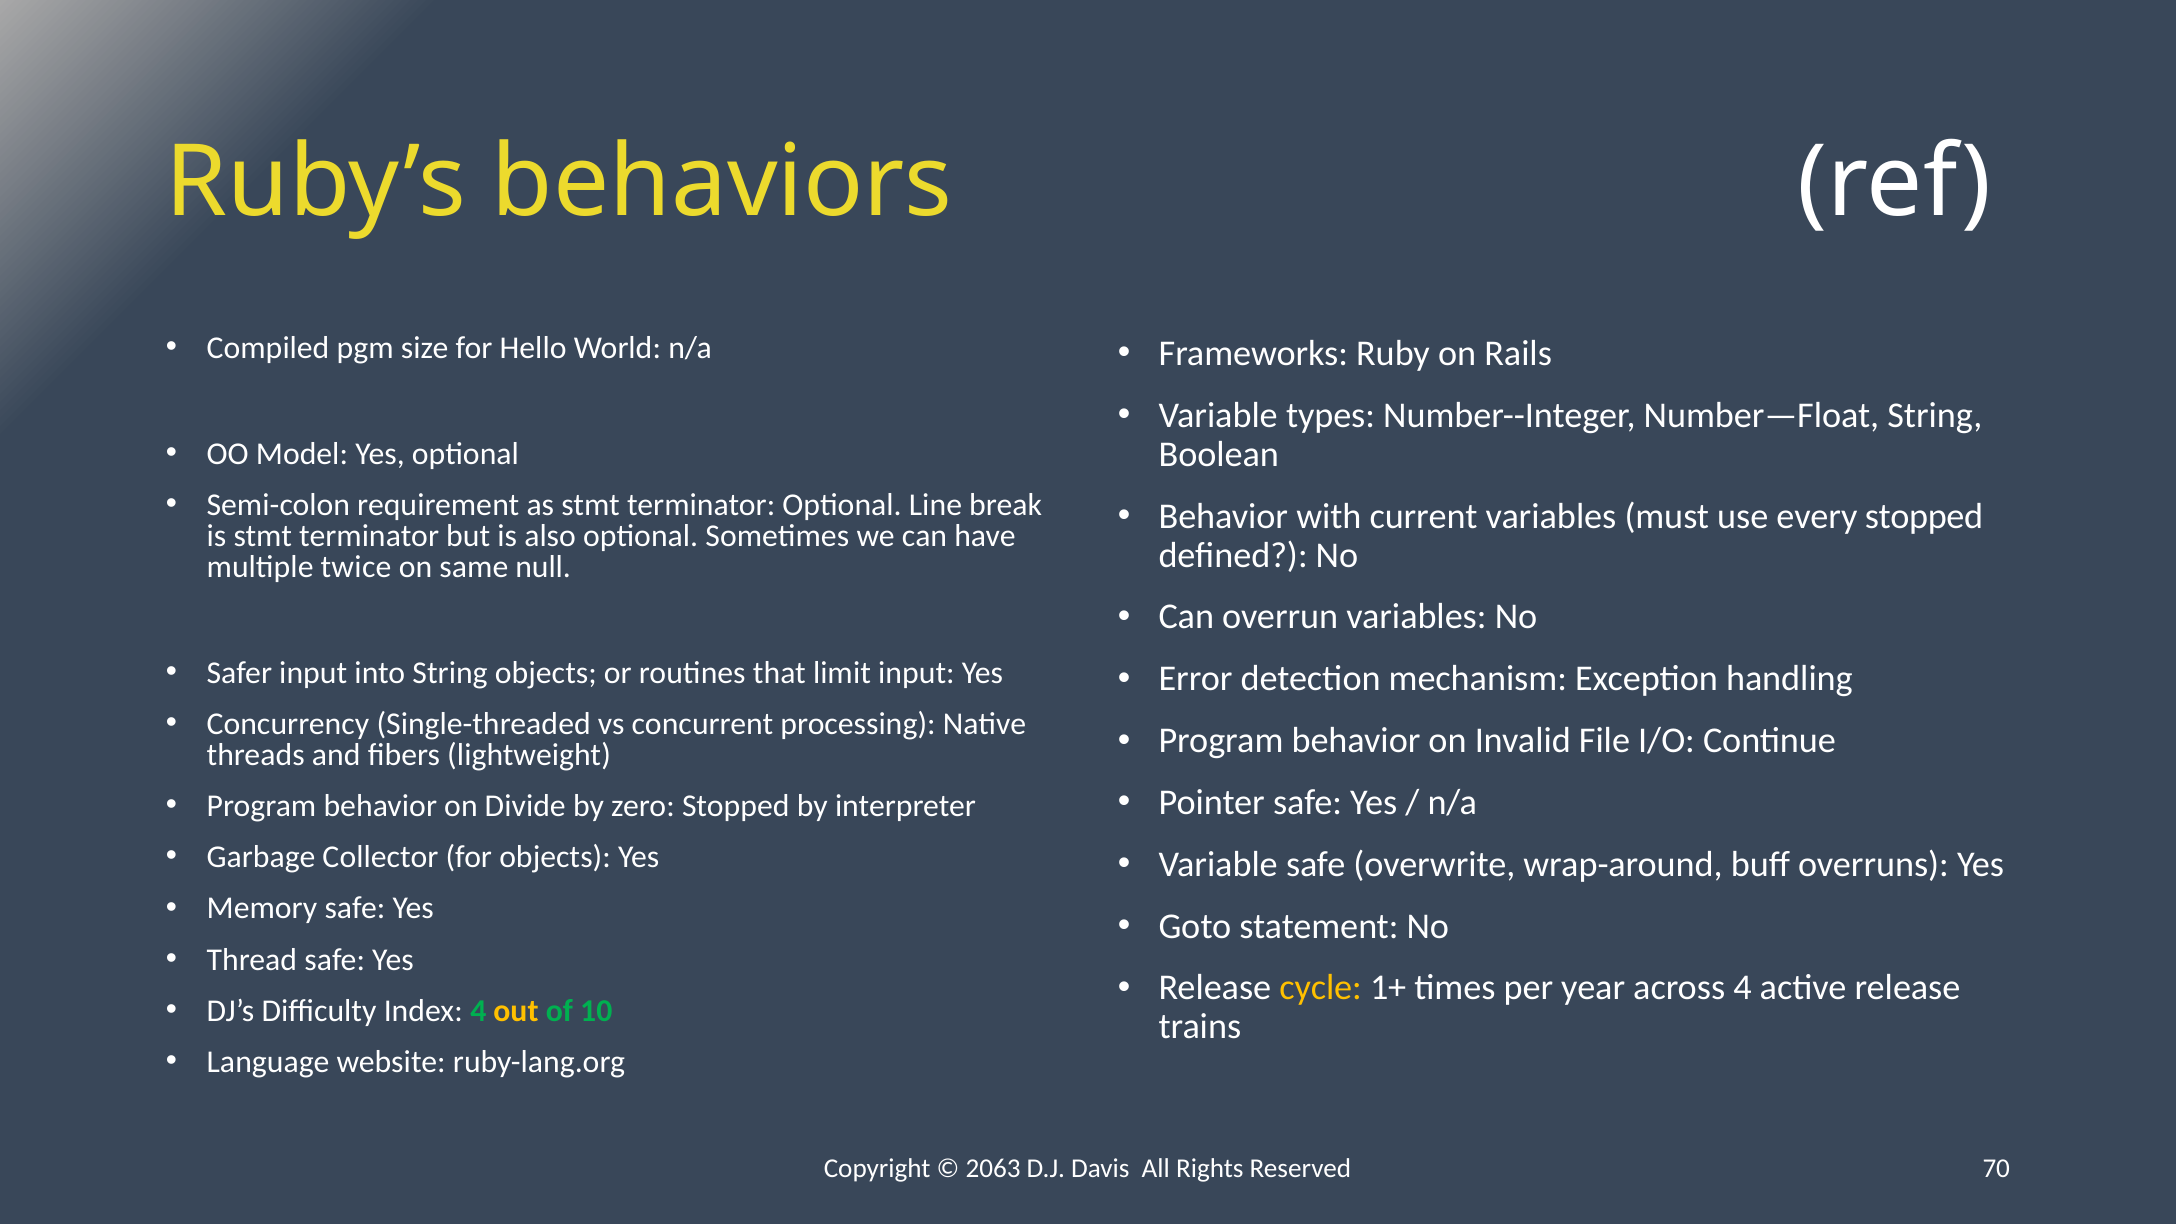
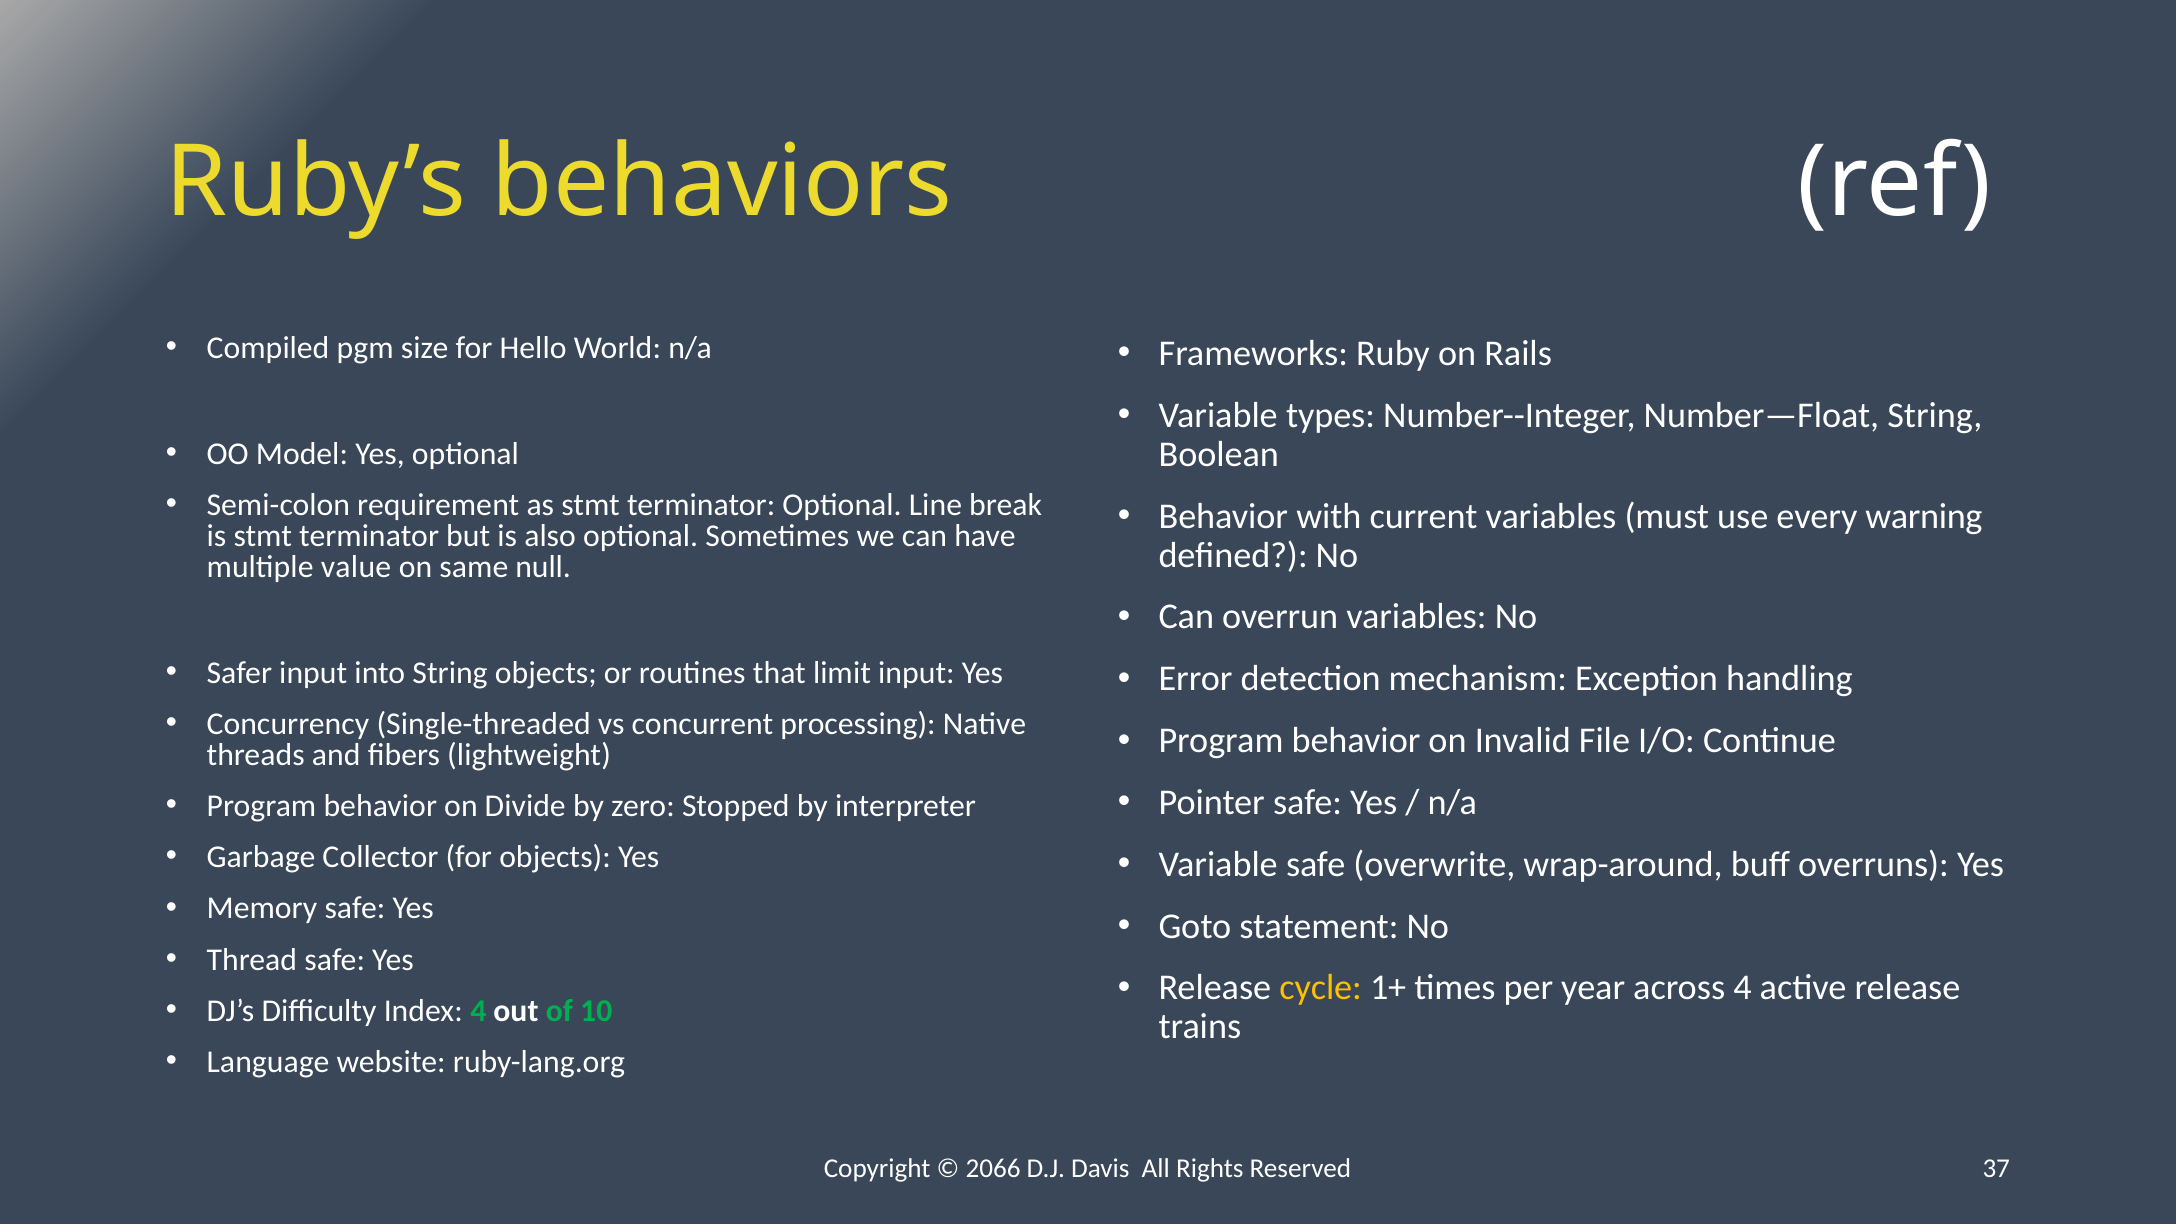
every stopped: stopped -> warning (1924, 516)
twice: twice -> value (356, 567)
out colour: yellow -> white (516, 1011)
2063: 2063 -> 2066 (993, 1169)
70: 70 -> 37 (1996, 1169)
